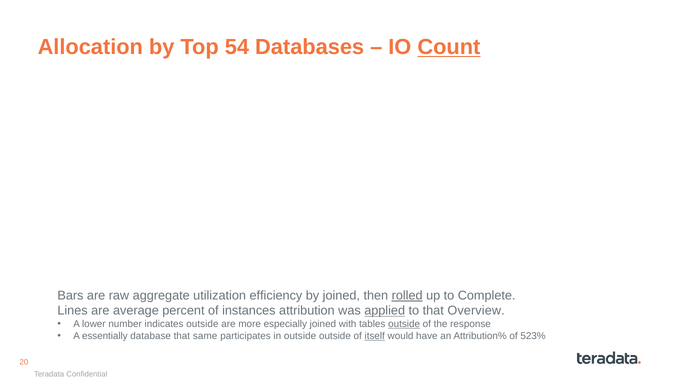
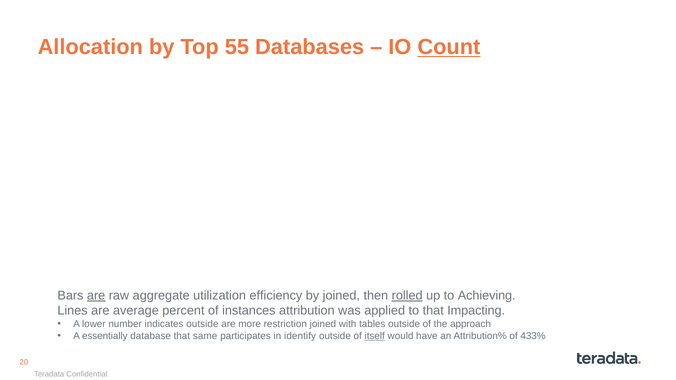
54: 54 -> 55 (237, 47)
are underline: none -> present (96, 296)
Complete: Complete -> Achieving (487, 296)
applied underline: present -> none (385, 311)
Overview: Overview -> Impacting (476, 311)
especially: especially -> restriction (285, 324)
outside underline: present -> none (404, 324)
response: response -> approach (471, 324)
in outside: outside -> identify (300, 336)
523%: 523% -> 433% (533, 336)
